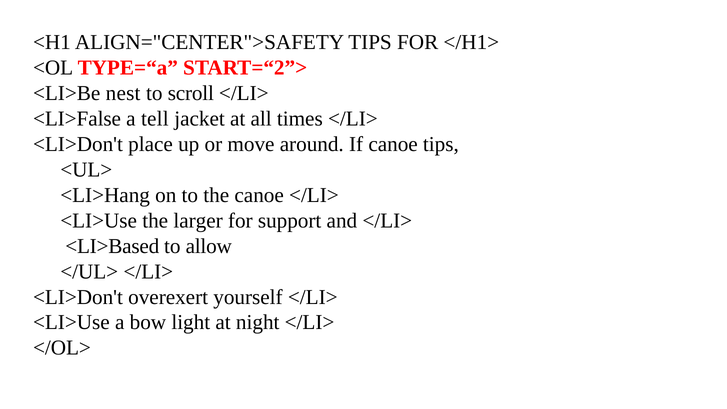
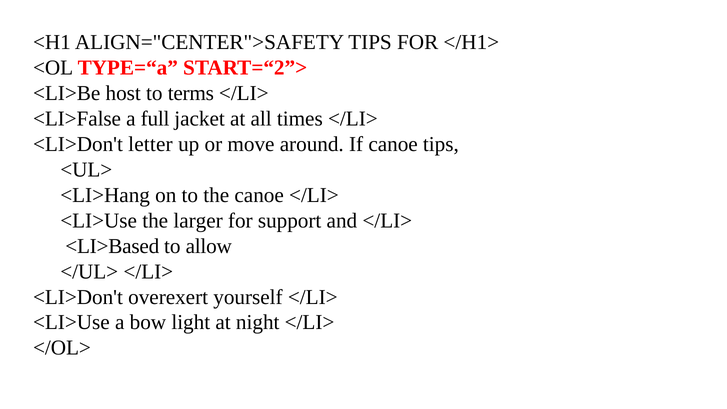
nest: nest -> host (123, 93)
scroll: scroll -> terms (191, 93)
tell: tell -> full (155, 119)
place: place -> letter (150, 144)
